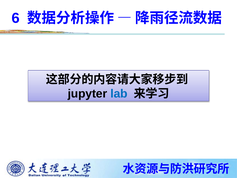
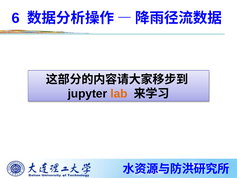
lab colour: blue -> orange (119, 94)
